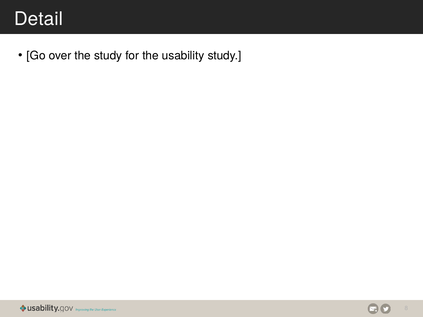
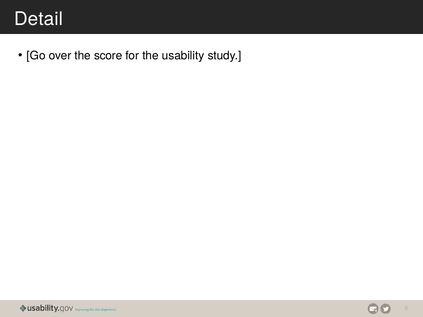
the study: study -> score (108, 56)
